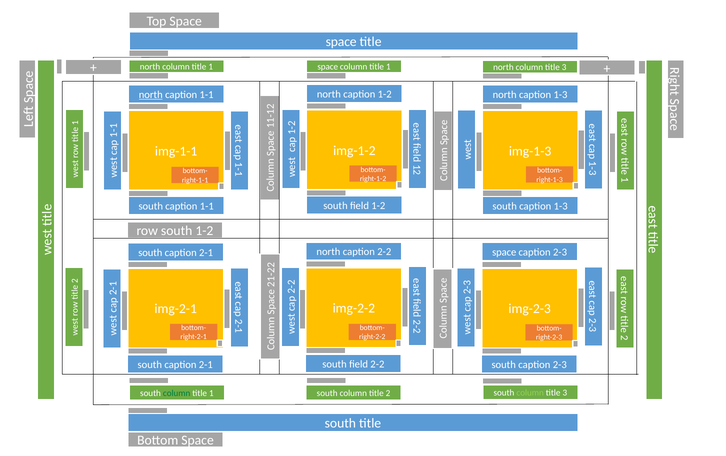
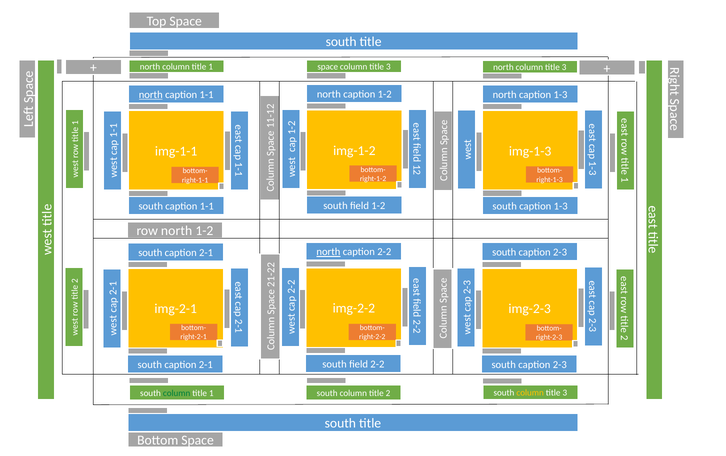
space: space -> south (341, 42)
1: 1 -> 3 (388, 67)
row south: south -> north (177, 231)
north underline: none -> present (328, 252)
space: space -> south (504, 253)
column colour: light green -> yellow (530, 393)
